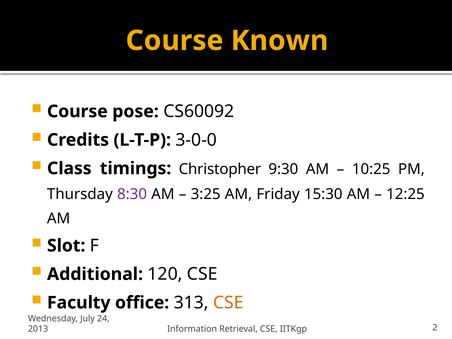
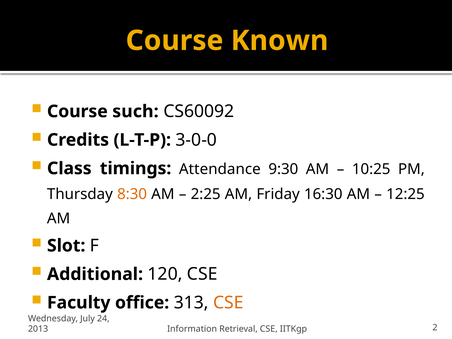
pose: pose -> such (135, 111)
Christopher: Christopher -> Attendance (220, 169)
8:30 colour: purple -> orange (132, 194)
3:25: 3:25 -> 2:25 (206, 194)
15:30: 15:30 -> 16:30 (323, 194)
